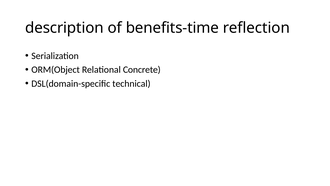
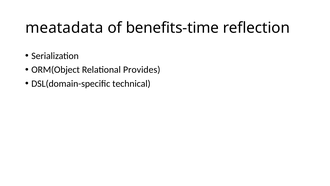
description: description -> meatadata (64, 28)
Concrete: Concrete -> Provides (142, 70)
